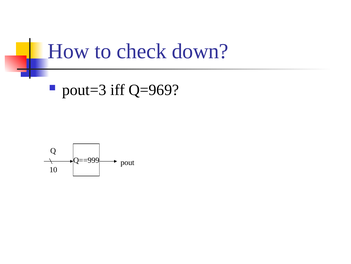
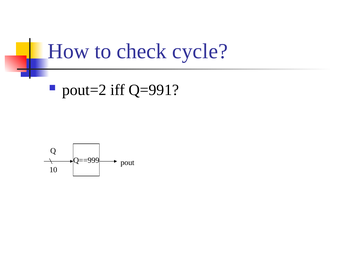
down: down -> cycle (200, 51)
pout=3: pout=3 -> pout=2 (84, 90)
Q=969: Q=969 -> Q=991 (154, 90)
